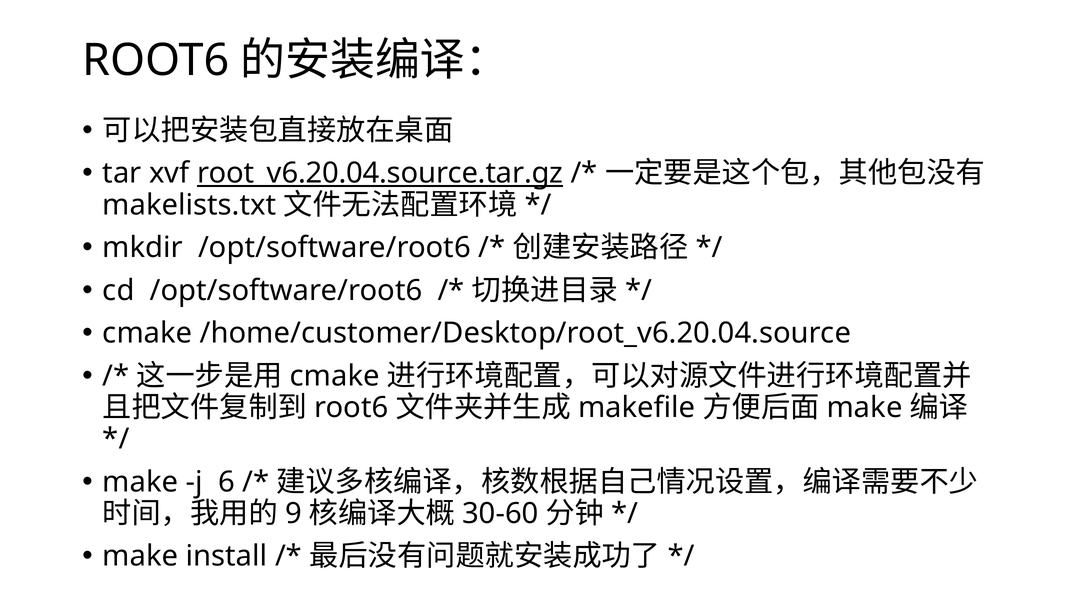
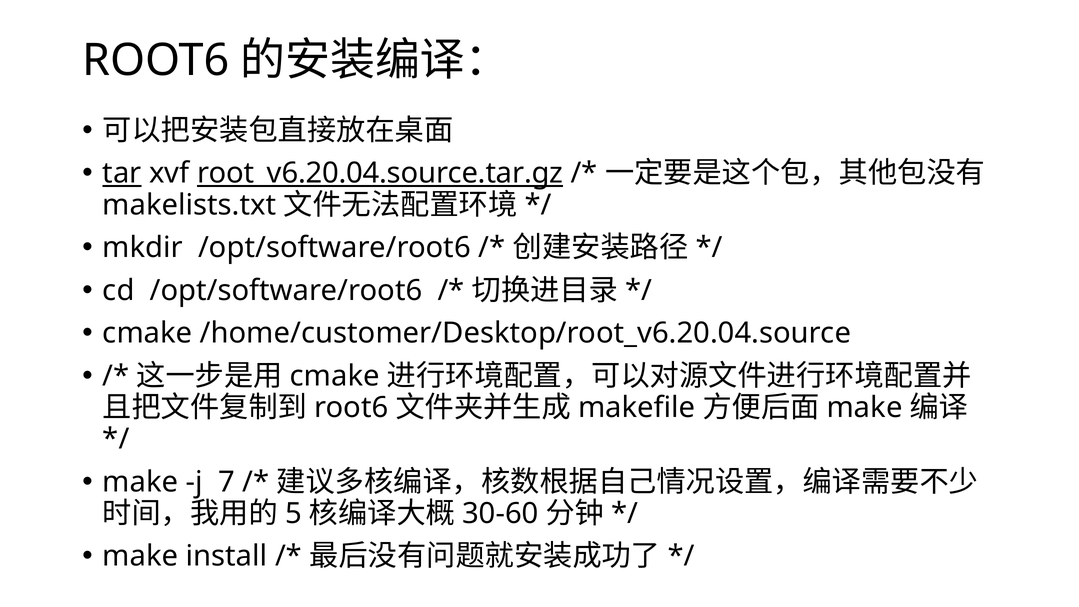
tar underline: none -> present (122, 173)
6: 6 -> 7 (226, 482)
9: 9 -> 5 (293, 513)
